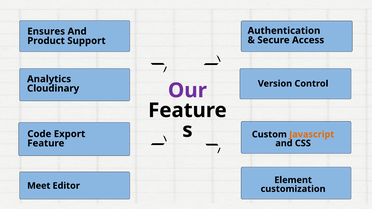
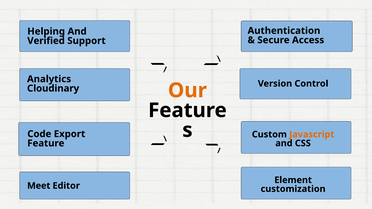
Ensures: Ensures -> Helping (46, 31)
Product: Product -> Verified (46, 41)
Our colour: purple -> orange (187, 91)
